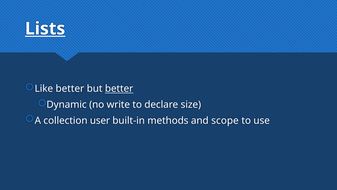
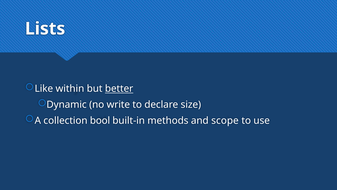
Lists underline: present -> none (45, 29)
Like better: better -> within (70, 89)
user: user -> bool (100, 120)
